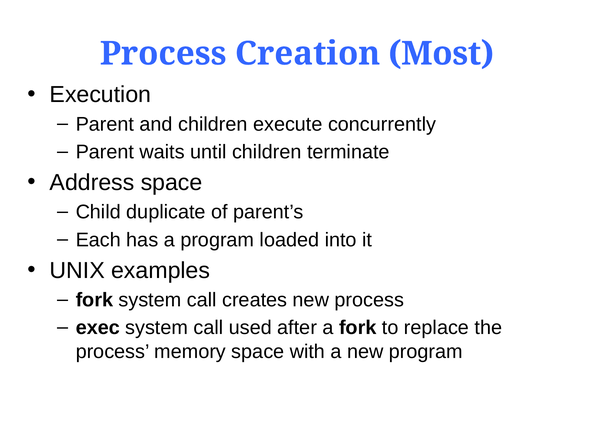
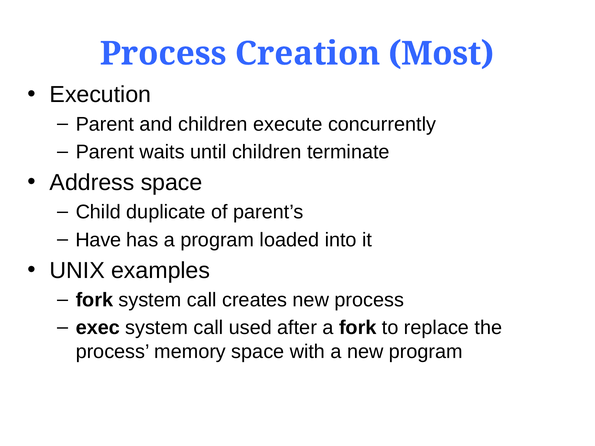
Each: Each -> Have (98, 240)
